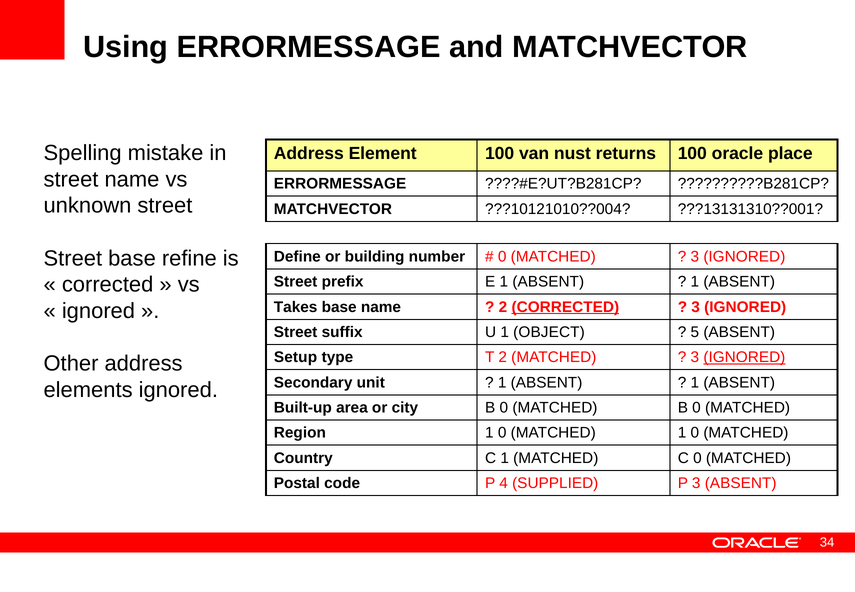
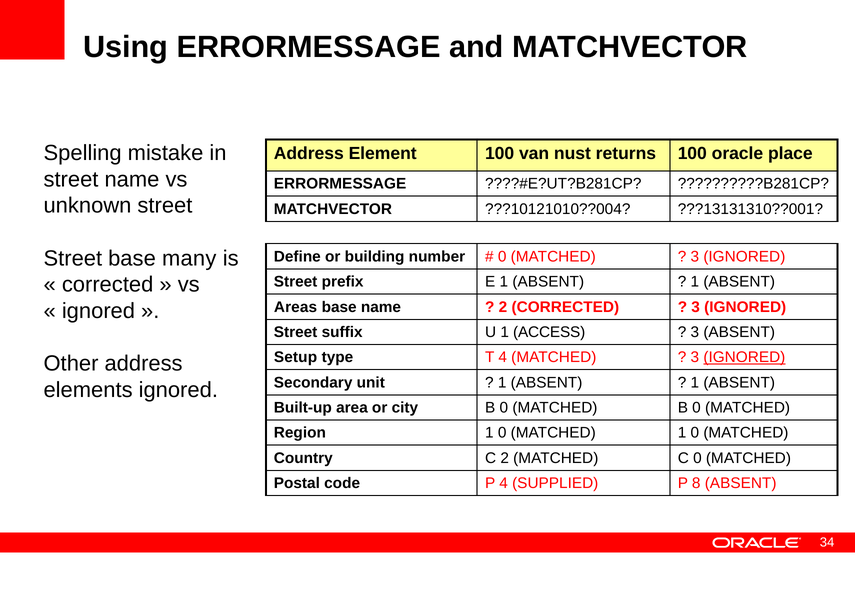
refine: refine -> many (189, 258)
Takes: Takes -> Areas (296, 307)
CORRECTED underline: present -> none (565, 307)
OBJECT: OBJECT -> ACCESS (549, 332)
5: 5 -> 3 (695, 332)
T 2: 2 -> 4 (503, 357)
C 1: 1 -> 2 (505, 458)
P 3: 3 -> 8 (696, 483)
